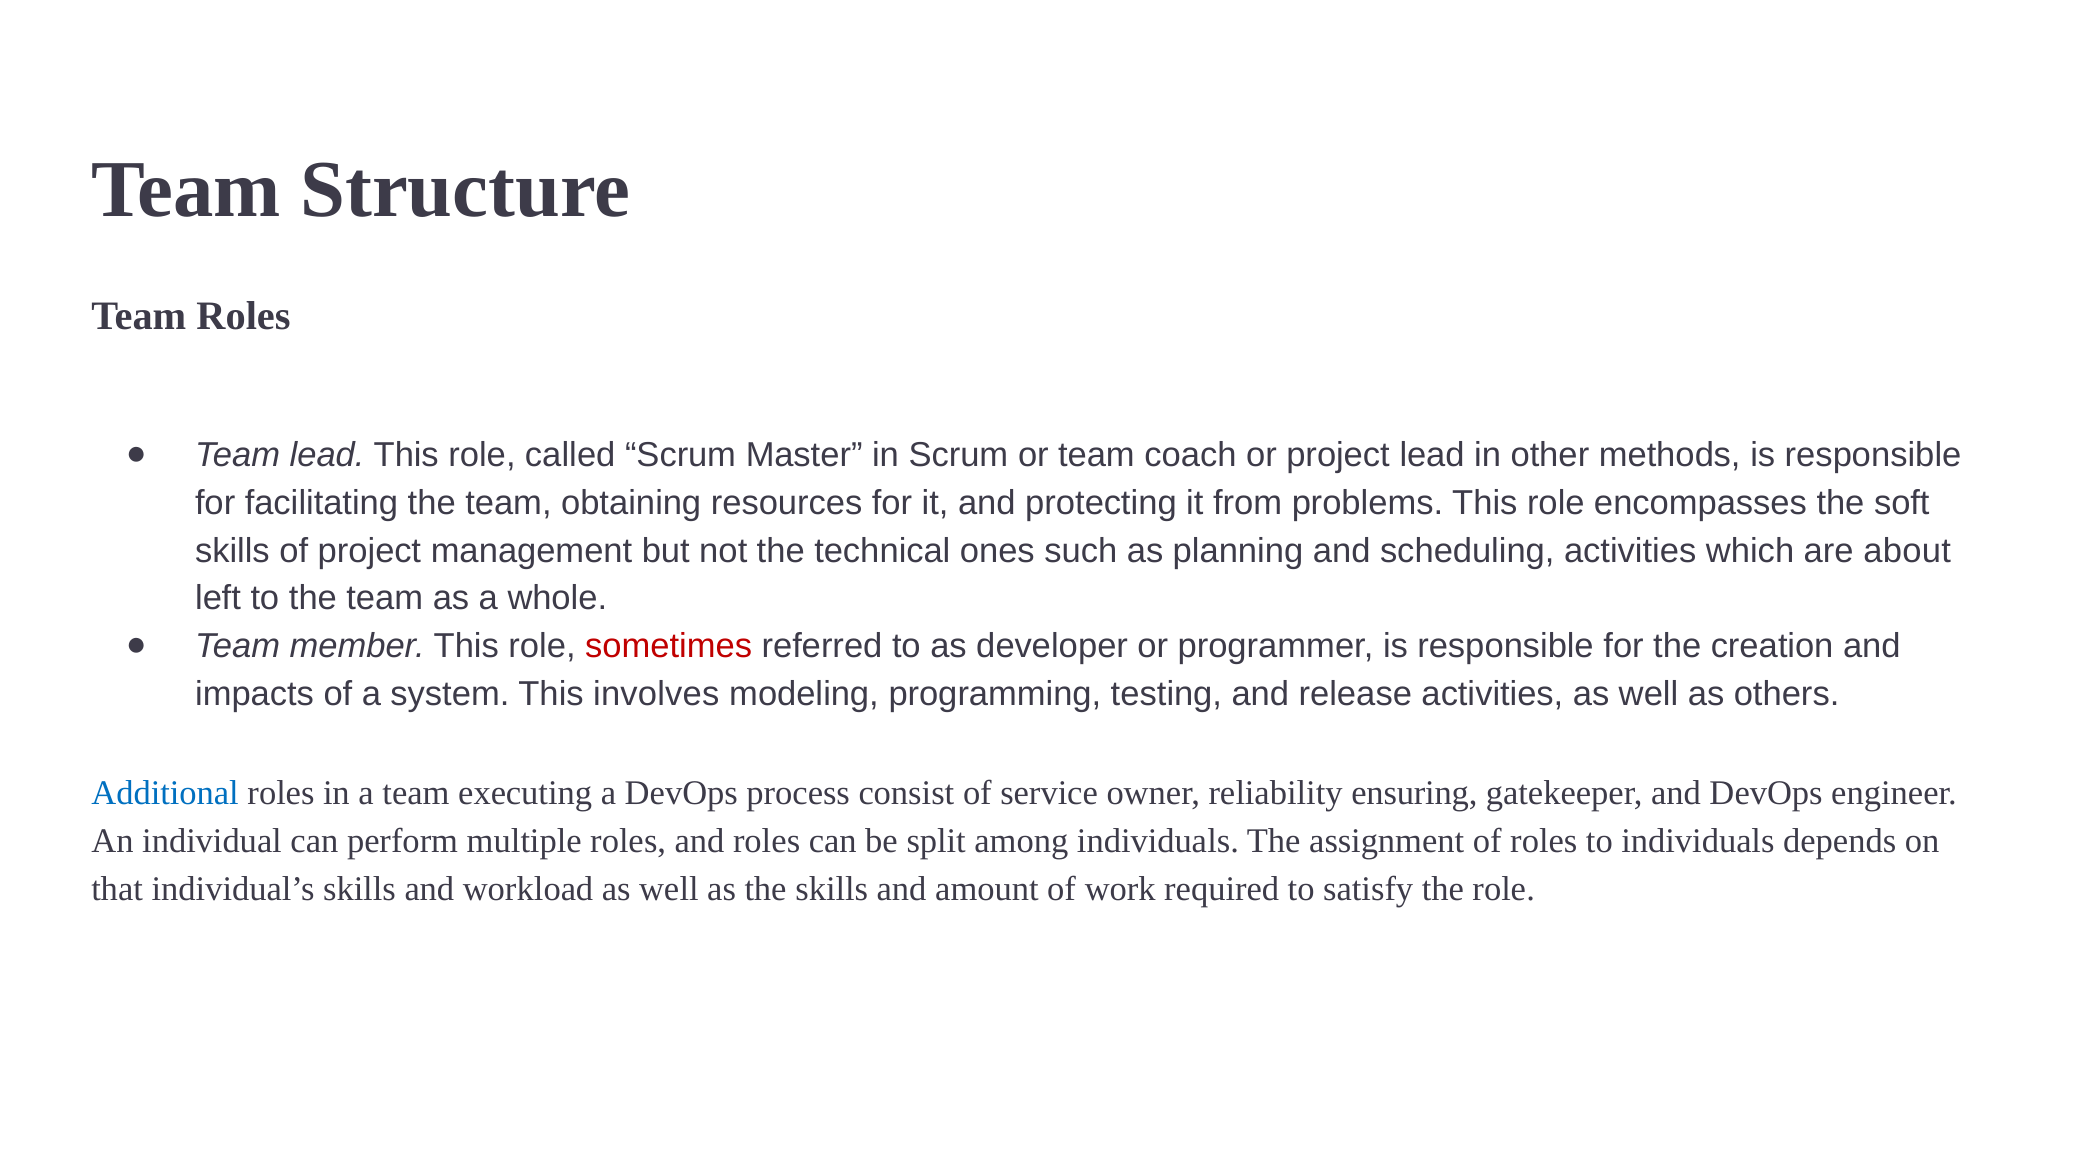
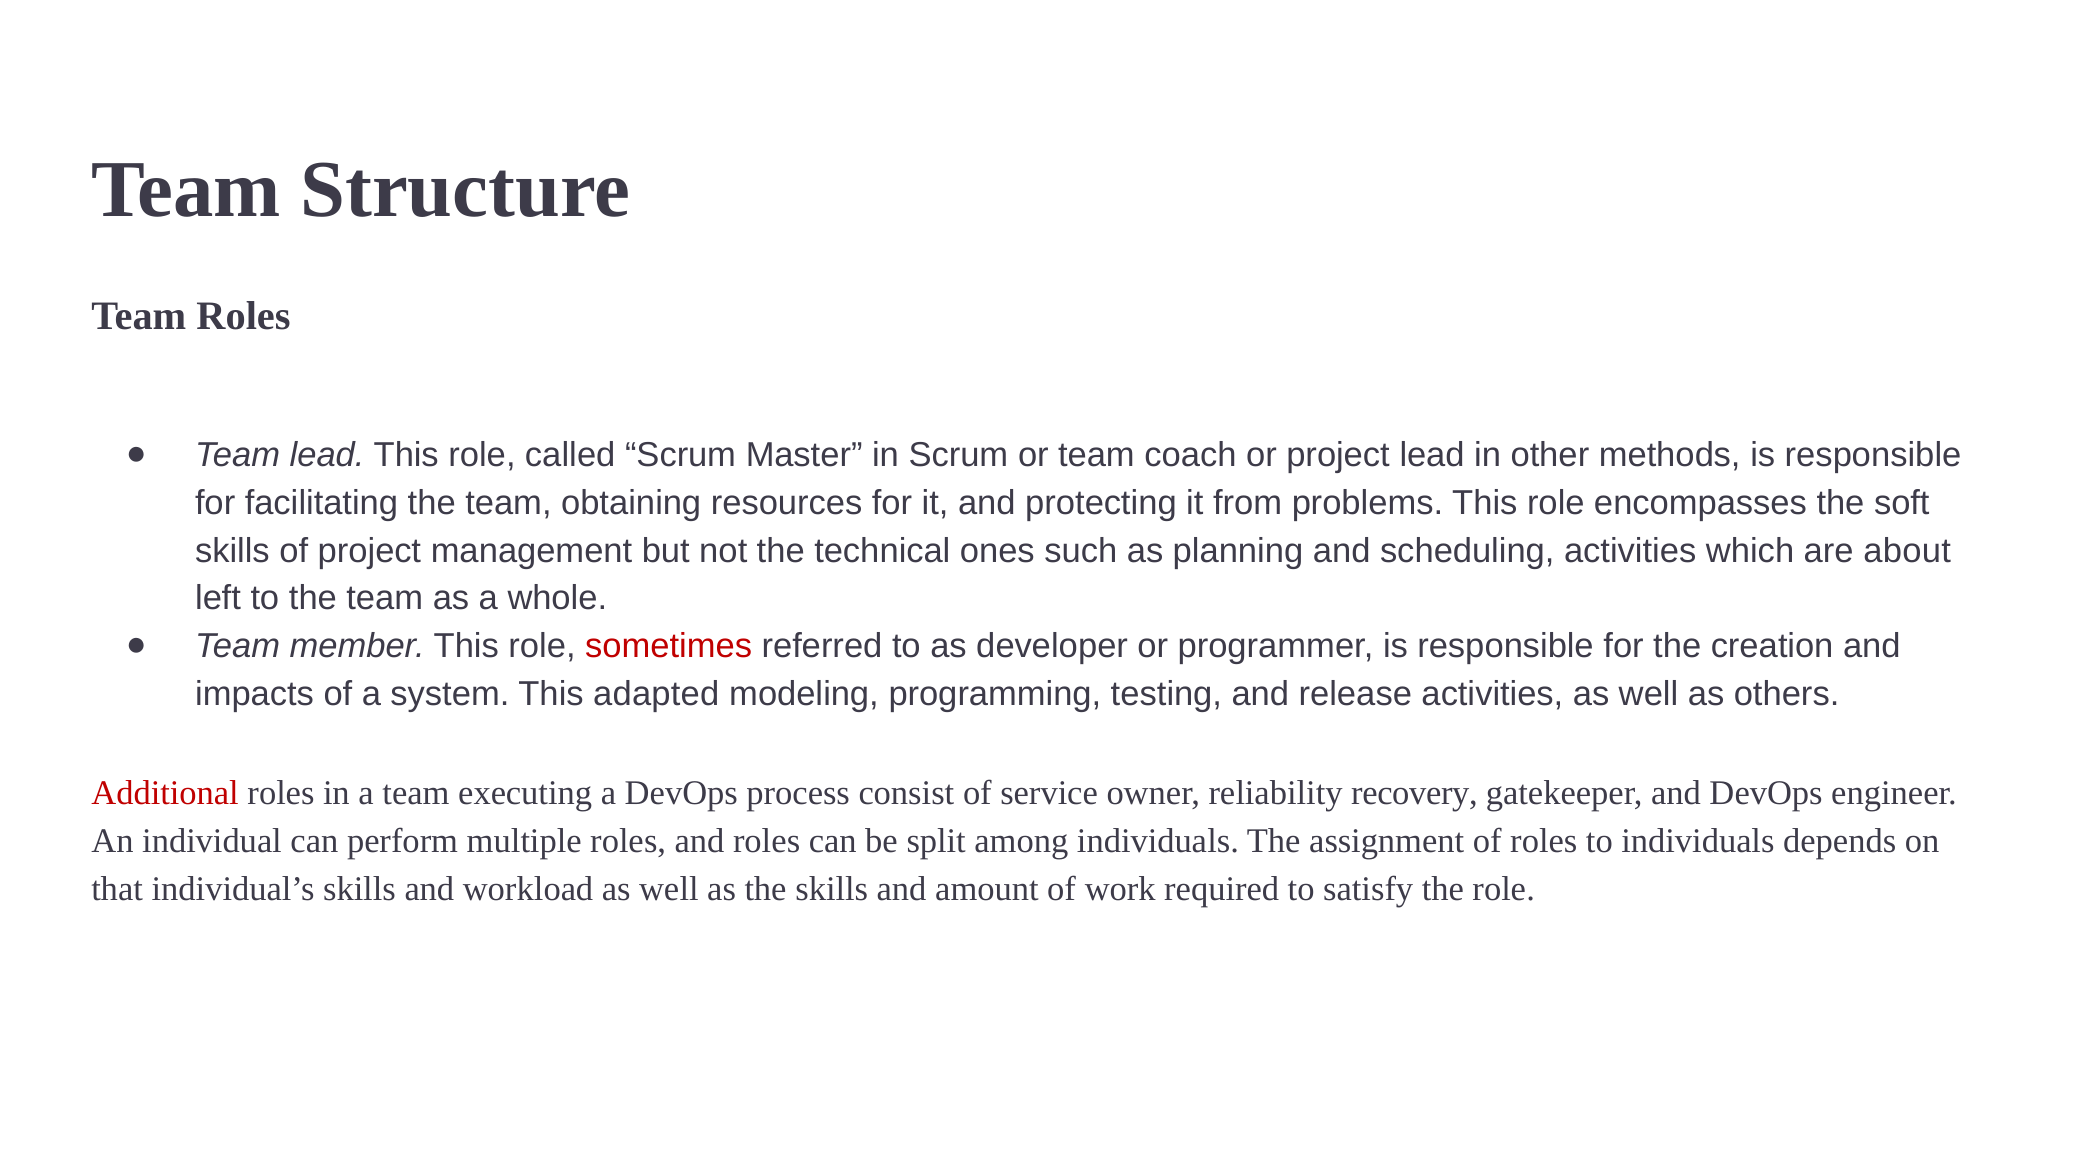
involves: involves -> adapted (656, 694)
Additional colour: blue -> red (165, 793)
ensuring: ensuring -> recovery (1414, 793)
